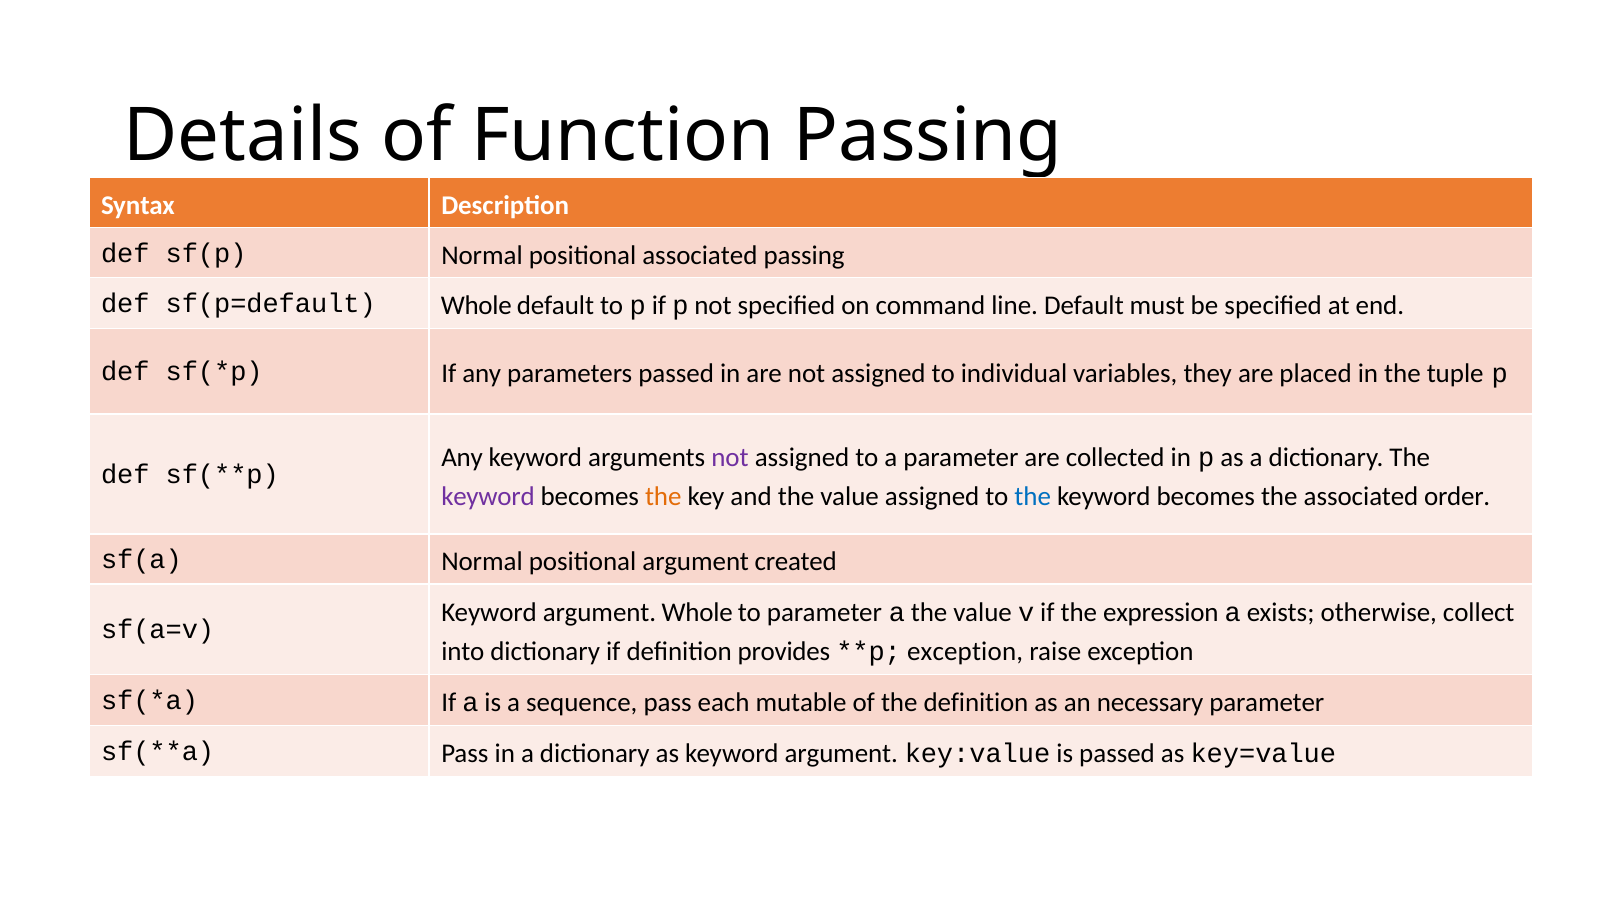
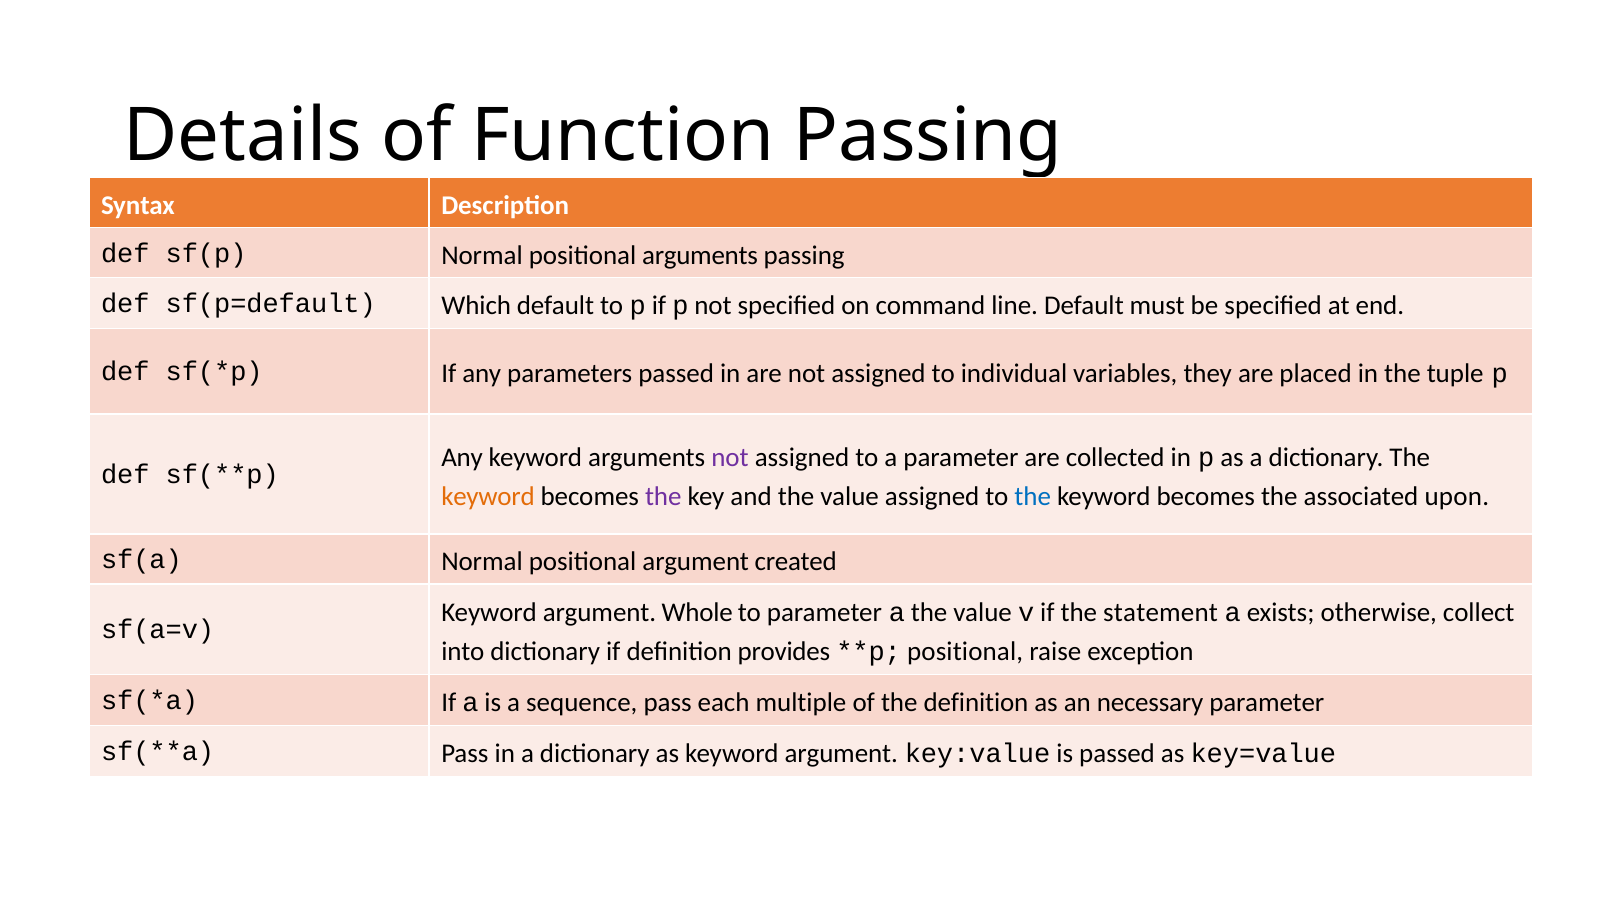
positional associated: associated -> arguments (700, 255)
sf(p=default Whole: Whole -> Which (476, 306)
keyword colour: purple -> orange (488, 496)
the colour: orange -> purple (663, 496)
order: order -> upon (1457, 496)
expression: expression -> statement (1161, 612)
exception: exception -> positional (965, 651)
mutable: mutable -> multiple (801, 703)
